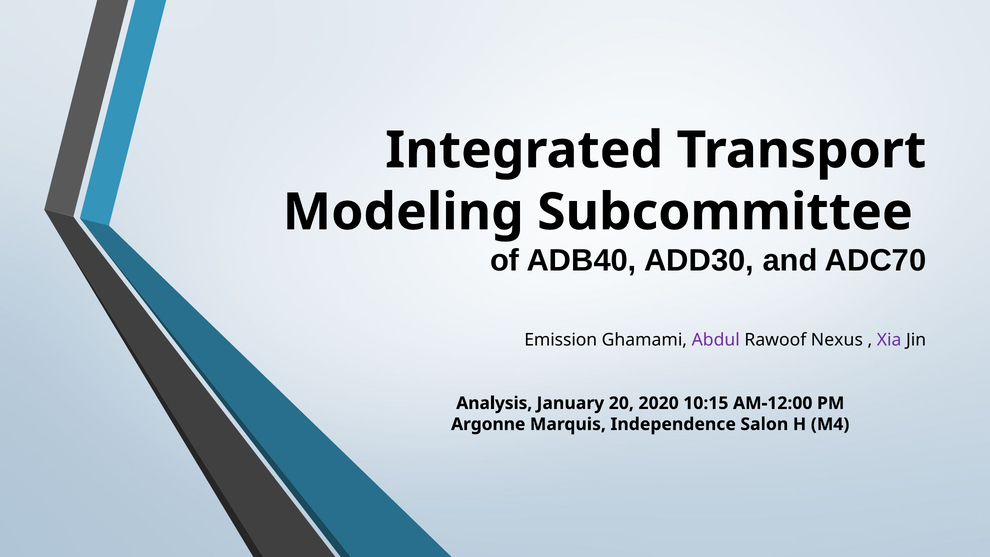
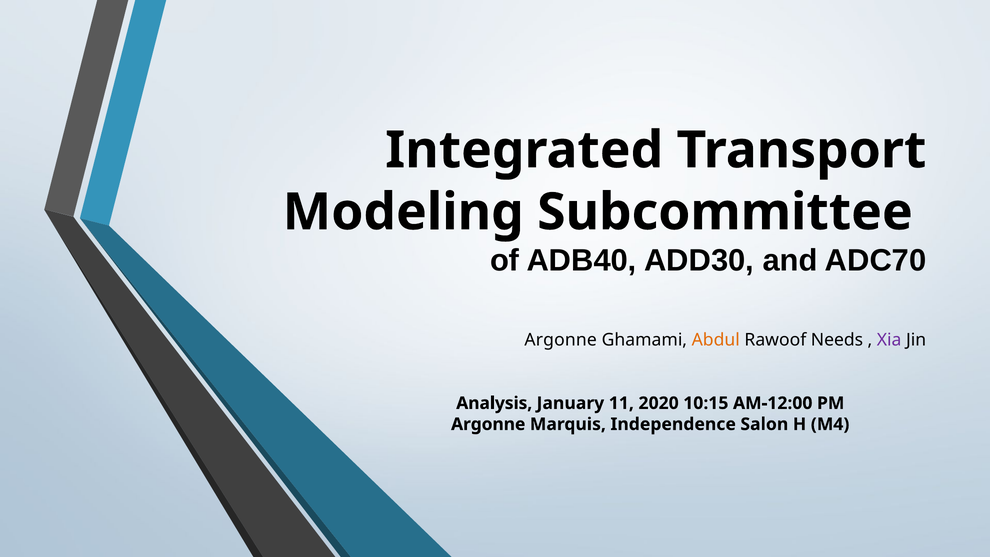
Emission: Emission -> Argonne (561, 340)
Abdul colour: purple -> orange (716, 340)
Nexus: Nexus -> Needs (837, 340)
20: 20 -> 11 (621, 403)
